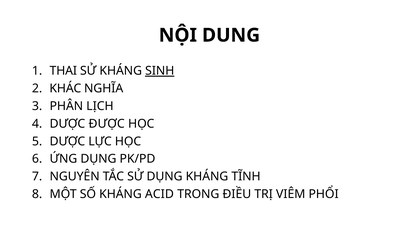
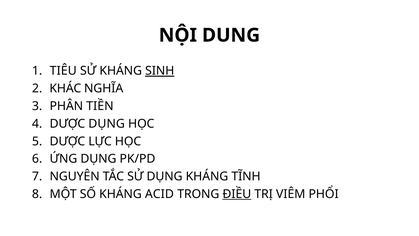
THAI: THAI -> TIÊU (63, 71)
LỊCH: LỊCH -> TIỀN (100, 106)
DƯỢC ĐƯỢC: ĐƯỢC -> DỤNG (107, 124)
ĐIỀU underline: none -> present (237, 194)
